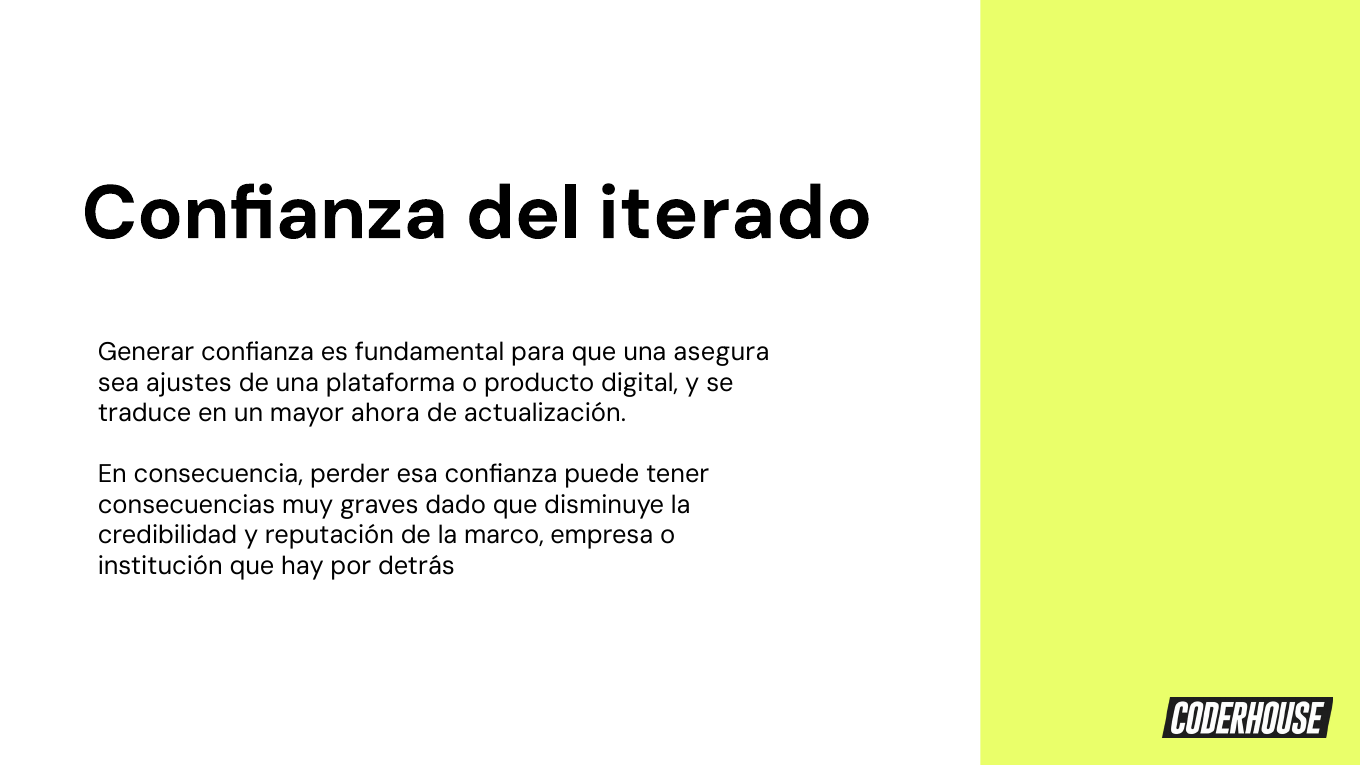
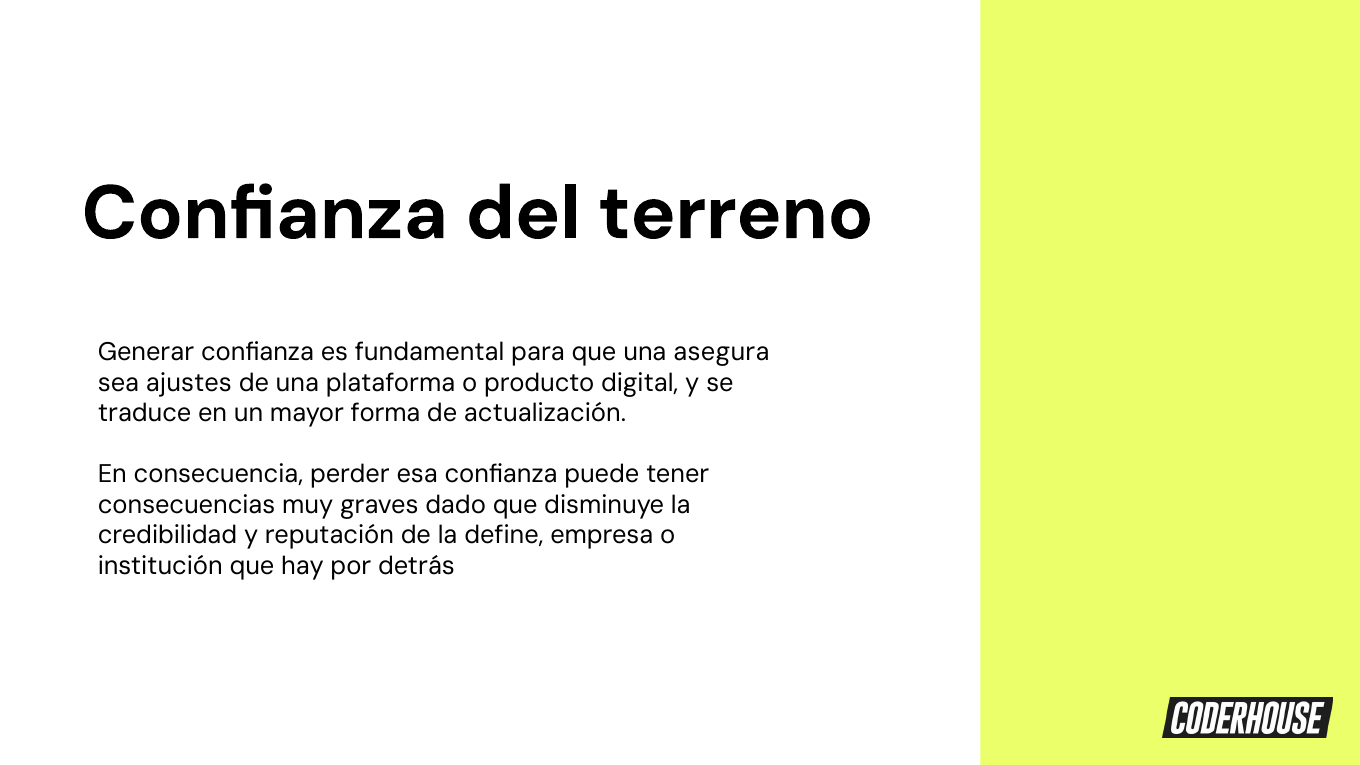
iterado: iterado -> terreno (736, 213)
ahora: ahora -> forma (386, 413)
marco: marco -> define (504, 536)
